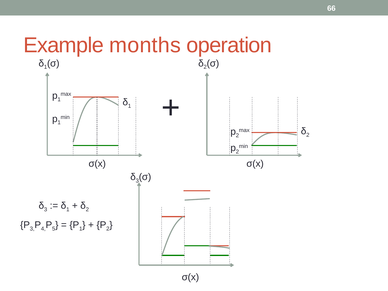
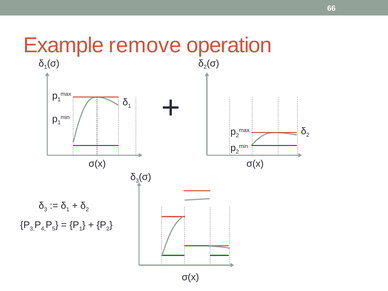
months: months -> remove (145, 45)
